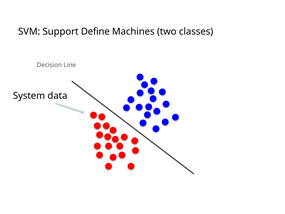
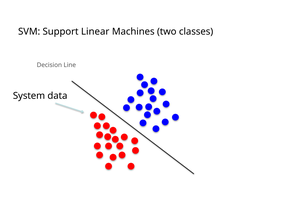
Define: Define -> Linear (95, 32)
